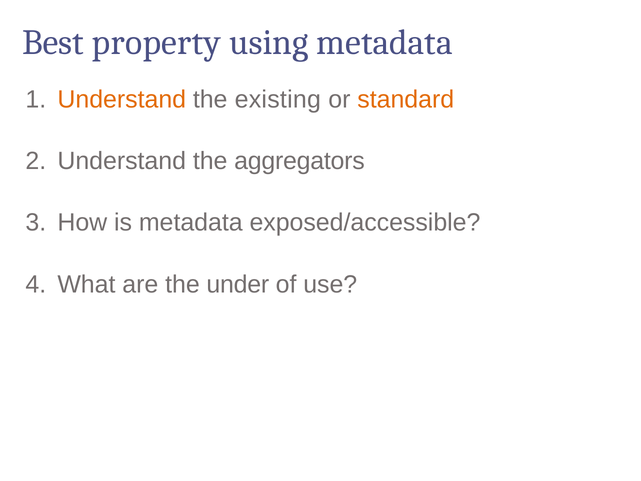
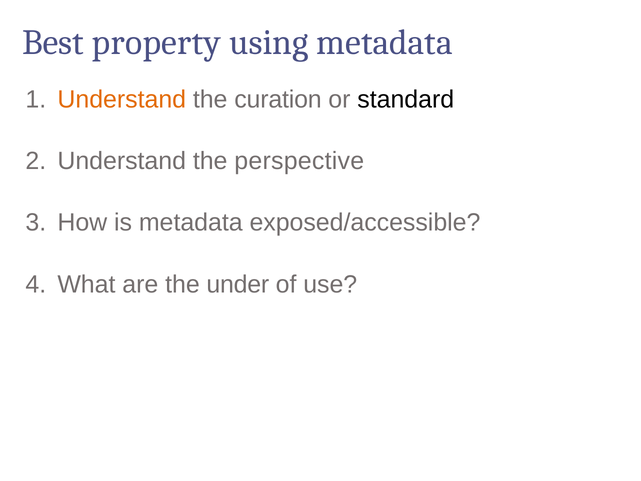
existing: existing -> curation (278, 99)
standard colour: orange -> black (406, 99)
aggregators: aggregators -> perspective (299, 161)
